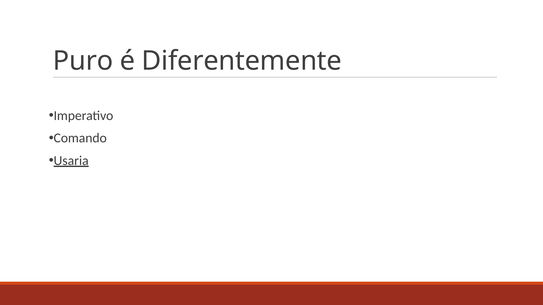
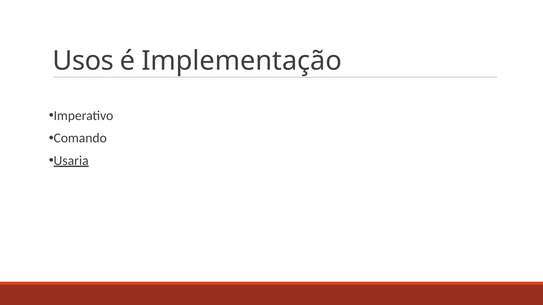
Puro: Puro -> Usos (83, 61)
Diferentemente: Diferentemente -> Implementação (242, 61)
